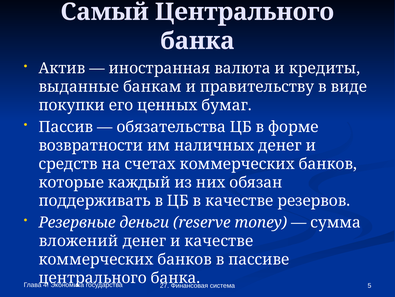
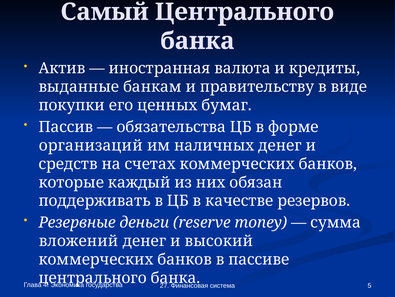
возвратности: возвратности -> организаций (91, 145)
и качестве: качестве -> высокий (219, 240)
